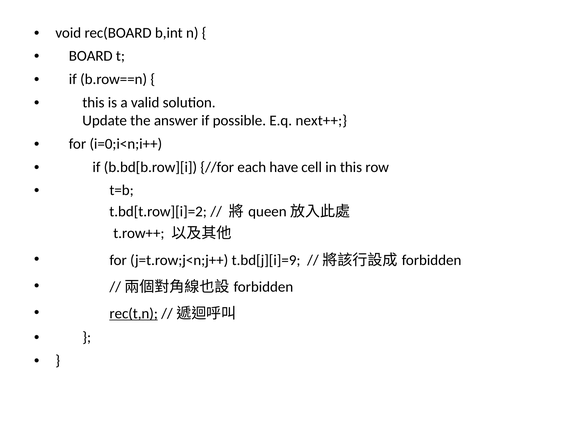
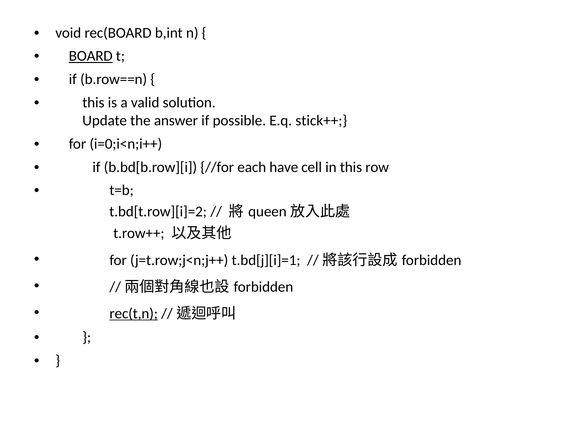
BOARD underline: none -> present (91, 56)
next++: next++ -> stick++ (321, 121)
t.bd[j][i]=9: t.bd[j][i]=9 -> t.bd[j][i]=1 (266, 260)
